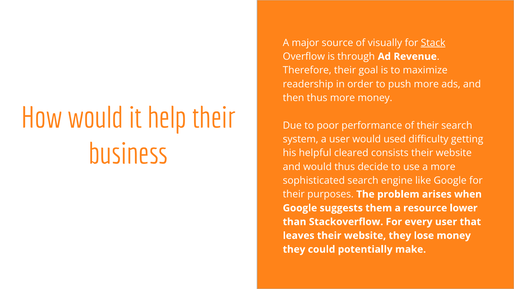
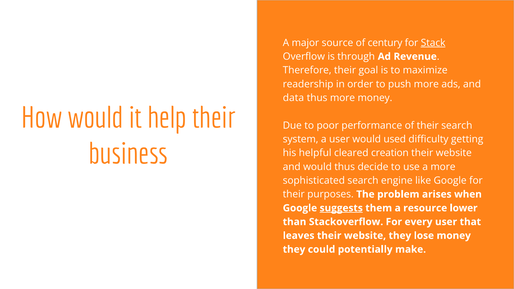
visually: visually -> century (385, 43)
then: then -> data (293, 98)
consists: consists -> creation (390, 153)
suggests underline: none -> present (341, 208)
